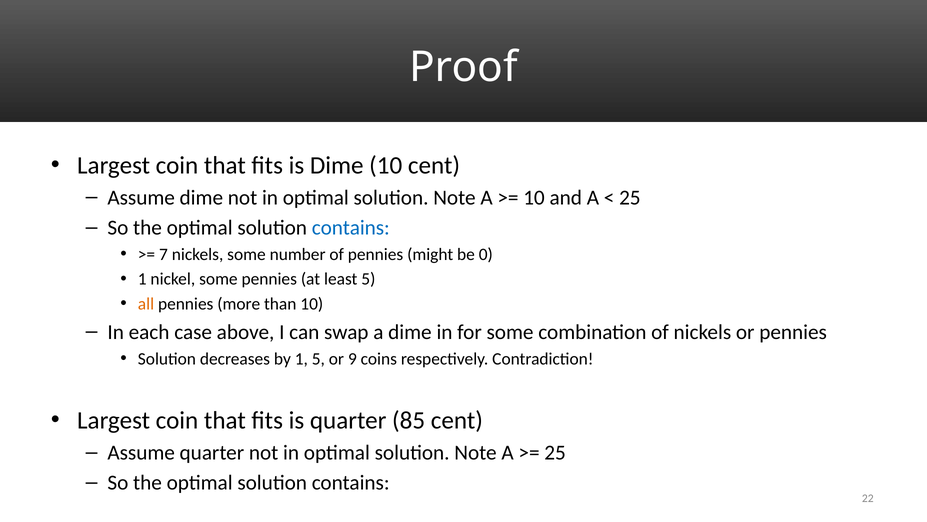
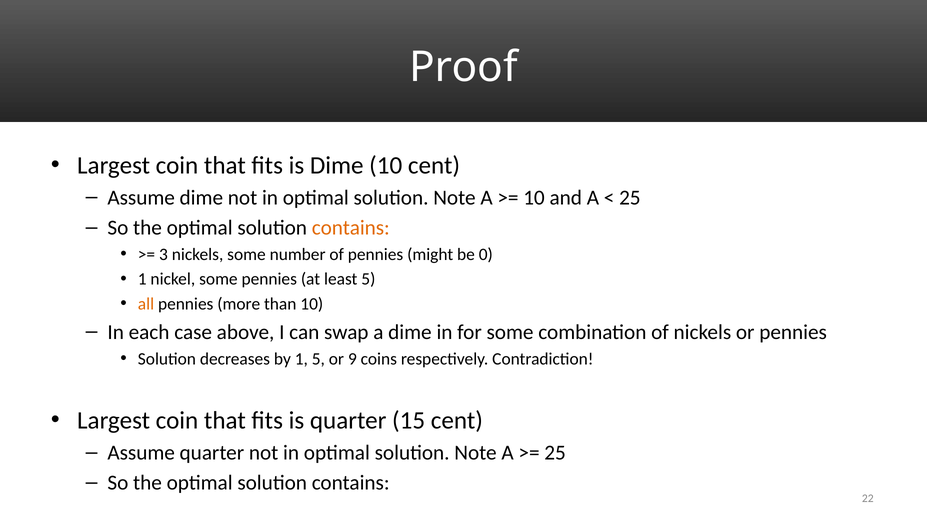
contains colour: blue -> orange (351, 227)
7: 7 -> 3 (163, 254)
85: 85 -> 15 (409, 420)
